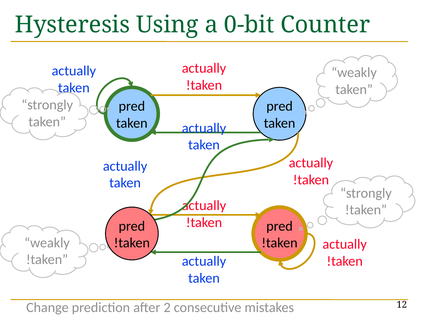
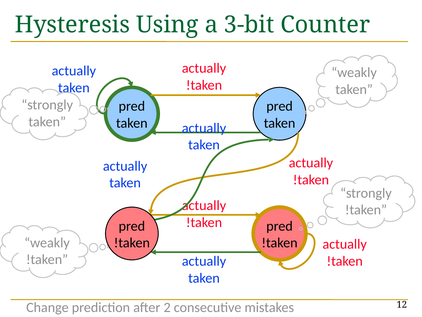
0-bit: 0-bit -> 3-bit (249, 25)
